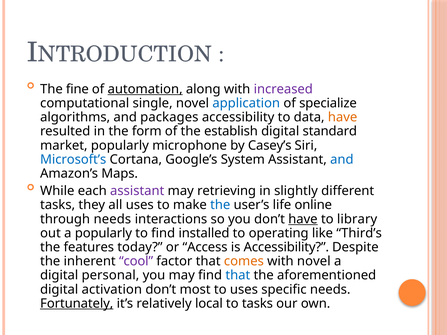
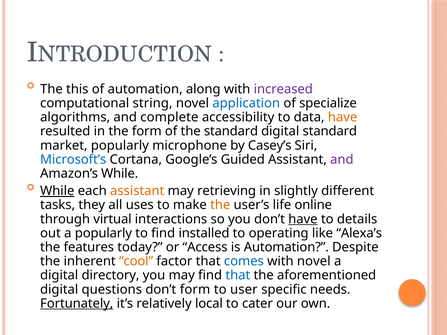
fine: fine -> this (77, 89)
automation underline: present -> none (145, 89)
single: single -> string (153, 103)
packages: packages -> complete (169, 117)
the establish: establish -> standard (231, 131)
System: System -> Guided (243, 160)
and colour: blue -> purple (342, 160)
Amazon’s Maps: Maps -> While (120, 174)
While underline: none -> present (57, 191)
assistant colour: purple -> orange (137, 191)
the colour: blue -> orange (220, 205)
through needs: needs -> virtual (112, 219)
library: library -> details (357, 219)
Third’s: Third’s -> Alexa’s (359, 233)
is Accessibility: Accessibility -> Automation (286, 247)
cool colour: purple -> orange (136, 261)
comes colour: orange -> blue (244, 261)
personal: personal -> directory (111, 276)
activation: activation -> questions (112, 290)
don’t most: most -> form (195, 290)
to uses: uses -> user (244, 290)
to tasks: tasks -> cater (257, 304)
